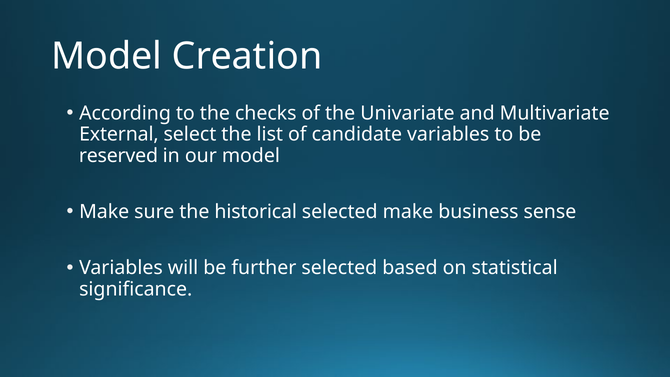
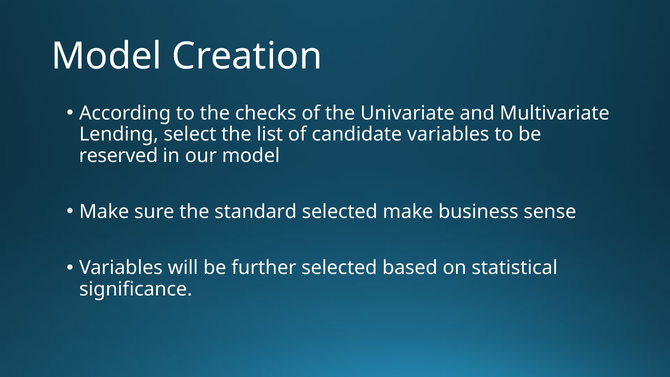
External: External -> Lending (119, 134)
historical: historical -> standard (256, 212)
